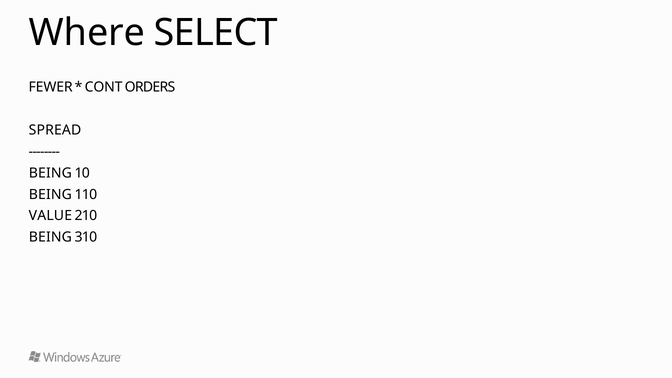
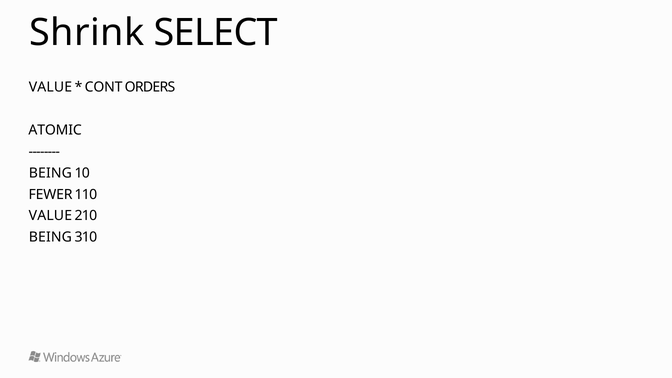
Where: Where -> Shrink (87, 33)
FEWER: FEWER -> VALUE (50, 87)
SPREAD: SPREAD -> ATOMIC (55, 130)
BEING: BEING -> FEWER (51, 194)
